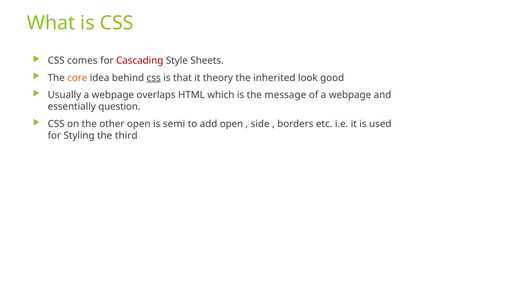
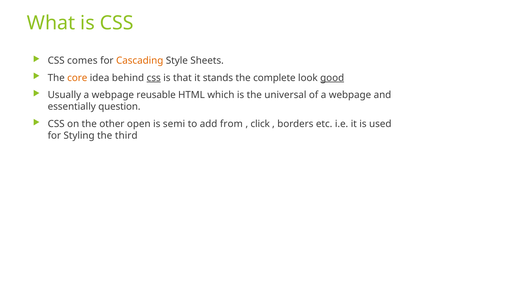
Cascading colour: red -> orange (140, 61)
theory: theory -> stands (218, 78)
inherited: inherited -> complete (274, 78)
good underline: none -> present (332, 78)
overlaps: overlaps -> reusable (156, 95)
message: message -> universal (285, 95)
add open: open -> from (231, 124)
side: side -> click (260, 124)
